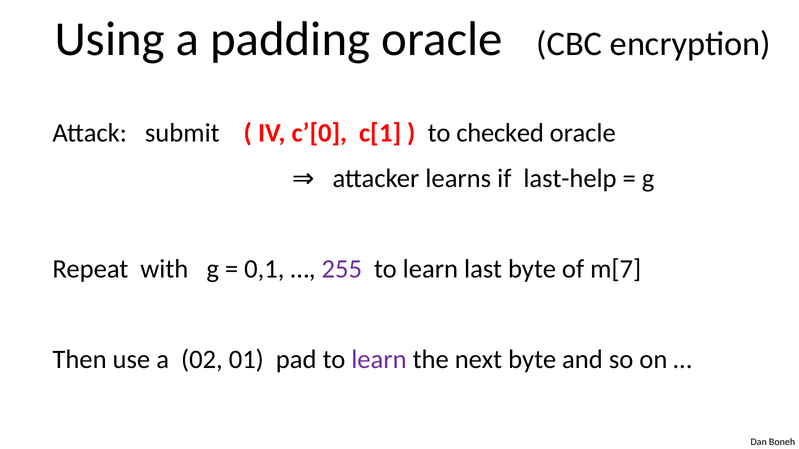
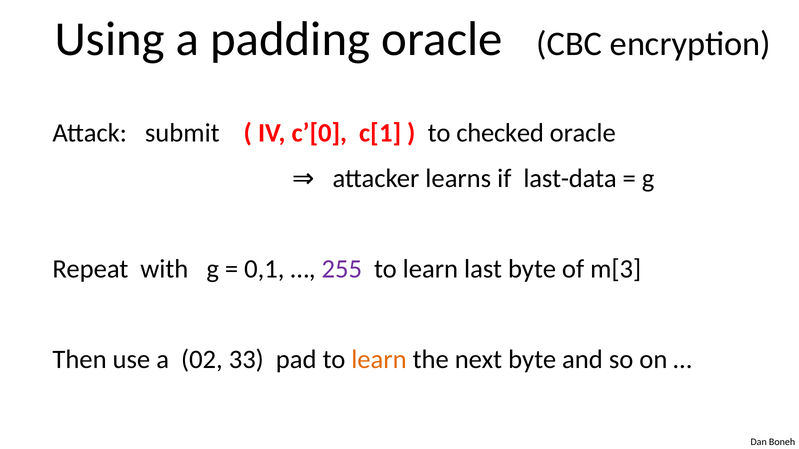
last-help: last-help -> last-data (570, 179)
m[7: m[7 -> m[3 (616, 269)
01: 01 -> 33 (246, 360)
learn colour: purple -> orange (379, 360)
